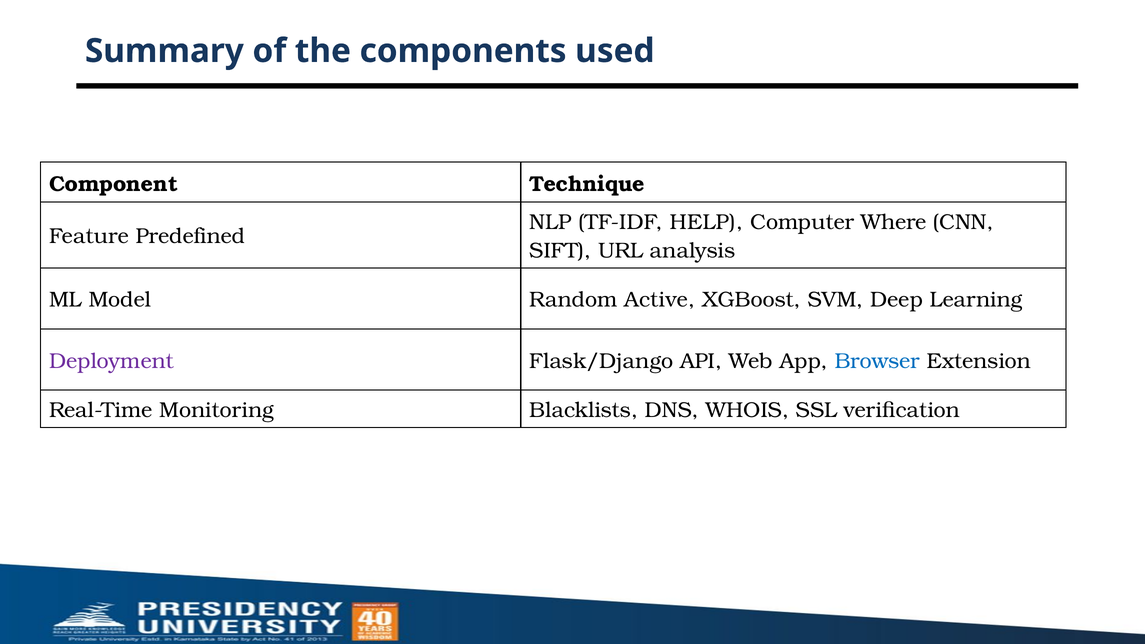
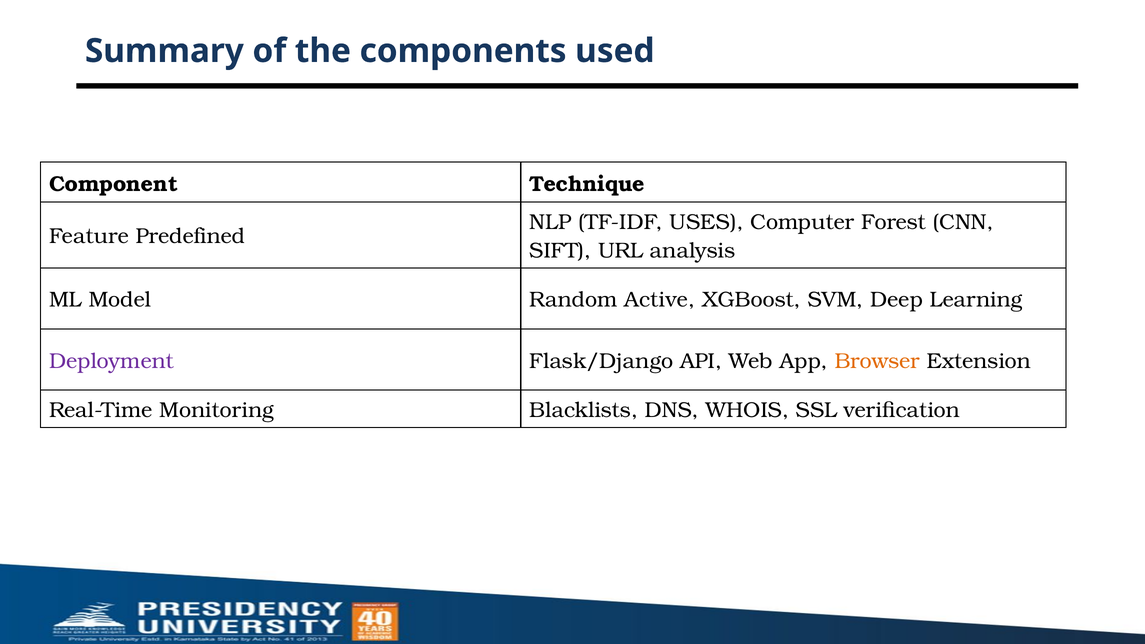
HELP: HELP -> USES (706, 222)
Where: Where -> Forest (894, 222)
Browser colour: blue -> orange (877, 361)
